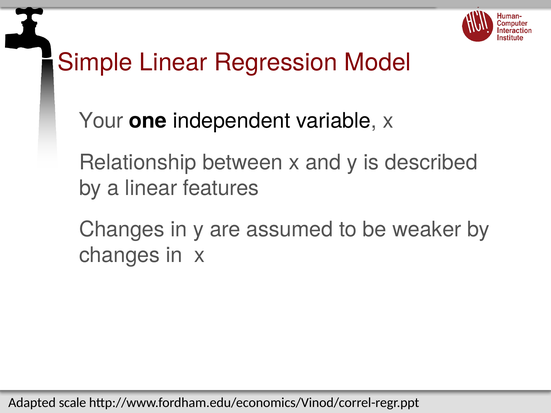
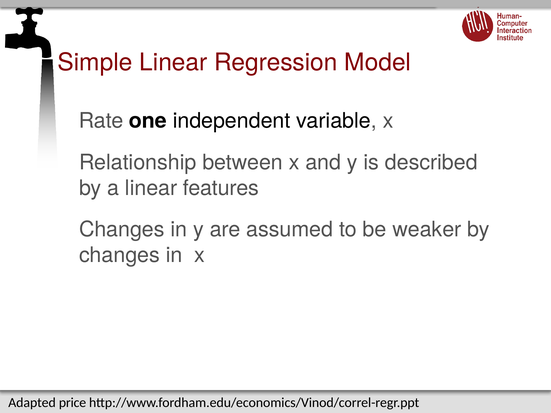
Your: Your -> Rate (101, 121)
scale: scale -> price (72, 403)
